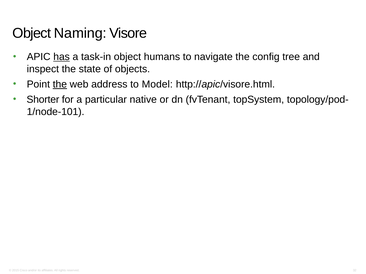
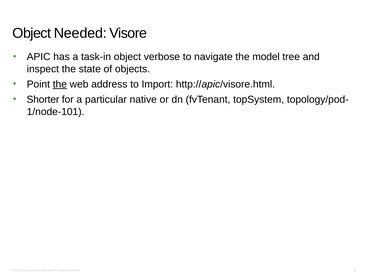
Naming: Naming -> Needed (80, 33)
has underline: present -> none (62, 57)
humans: humans -> verbose (162, 57)
config: config -> model (266, 57)
Model: Model -> Import (157, 84)
